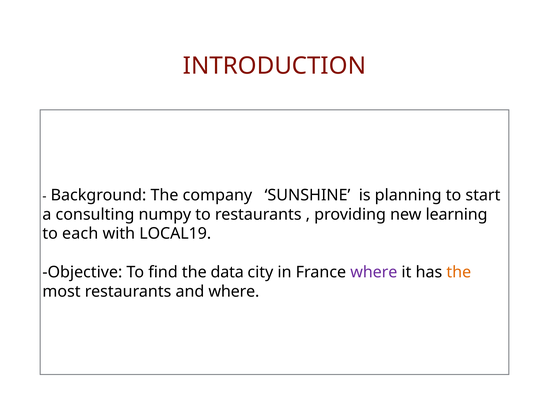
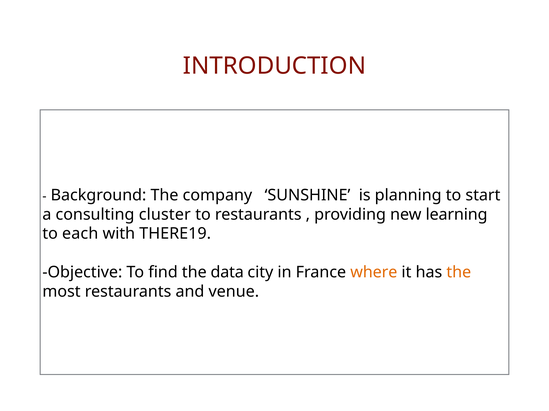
numpy: numpy -> cluster (165, 215)
LOCAL19: LOCAL19 -> THERE19 (175, 234)
where colour: purple -> orange (374, 273)
and where: where -> venue (234, 292)
